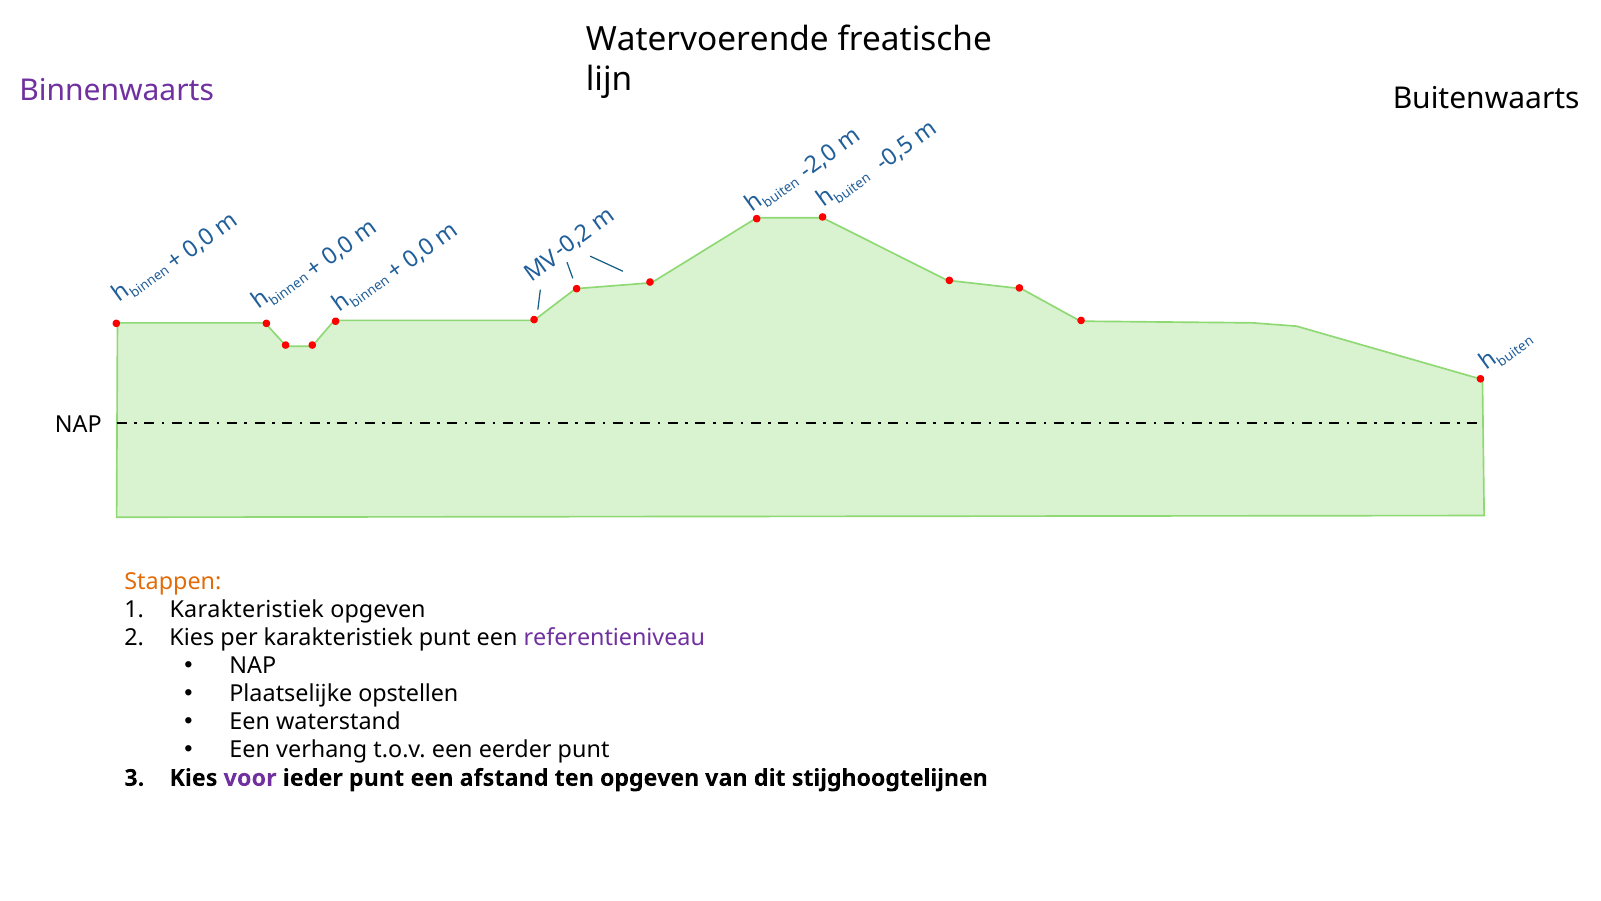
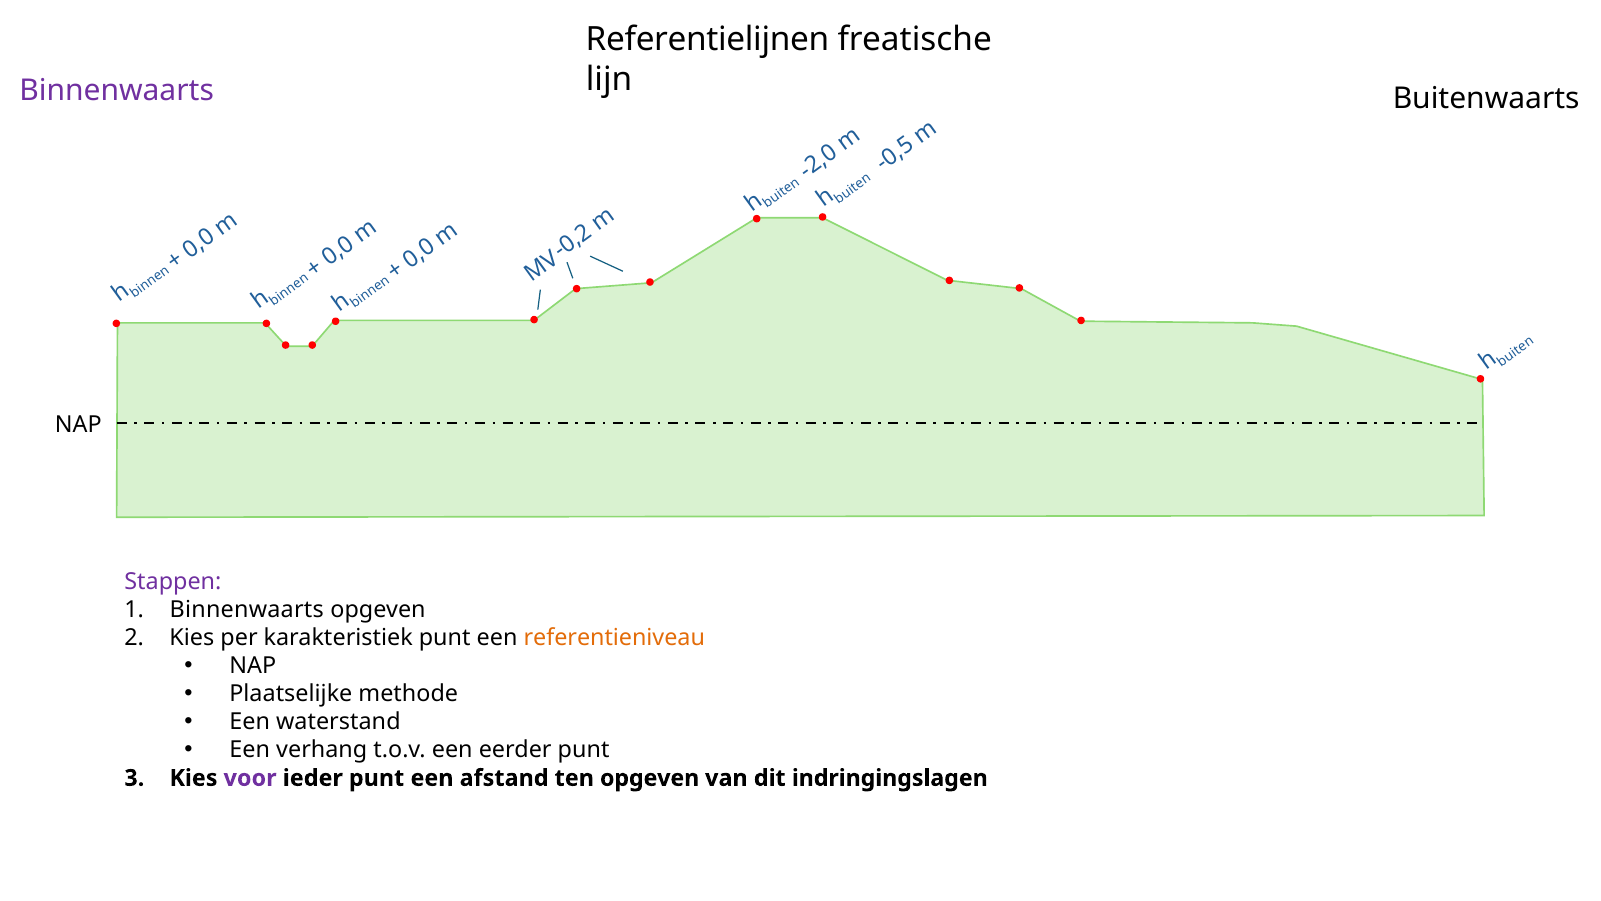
Watervoerende: Watervoerende -> Referentielijnen (707, 40)
Stappen colour: orange -> purple (173, 582)
Karakteristiek: Karakteristiek -> Binnenwaarts (247, 610)
referentieniveau colour: purple -> orange (614, 638)
opstellen: opstellen -> methode (408, 694)
stijghoogtelijnen: stijghoogtelijnen -> indringingslagen (890, 778)
